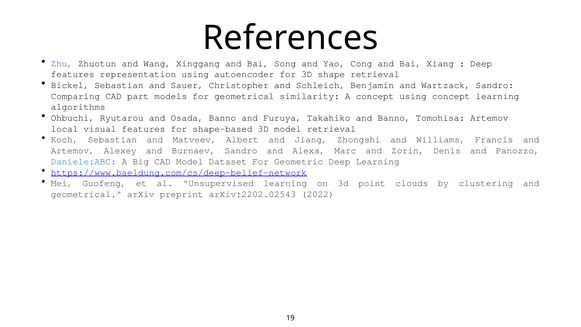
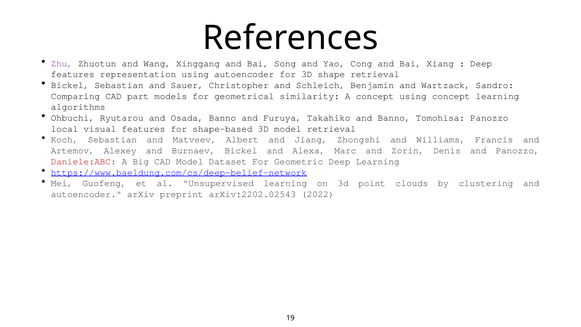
Tomohisa Artemov: Artemov -> Panozzo (489, 118)
Burnaev Sandro: Sandro -> Bickel (241, 150)
Daniele:ABC colour: blue -> red (84, 161)
geometrical: geometrical -> autoencoder (86, 194)
